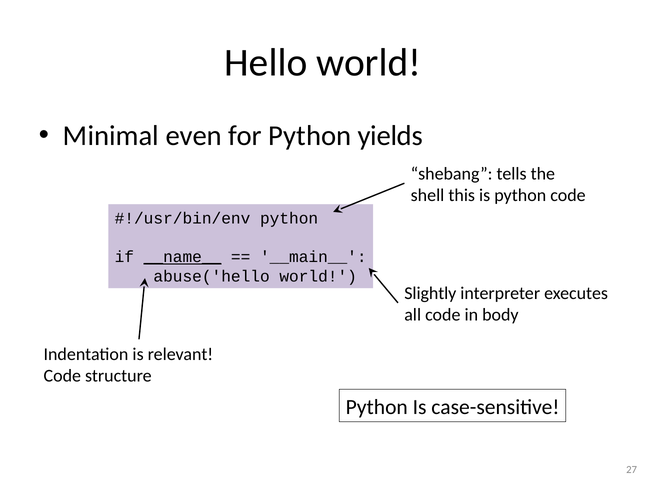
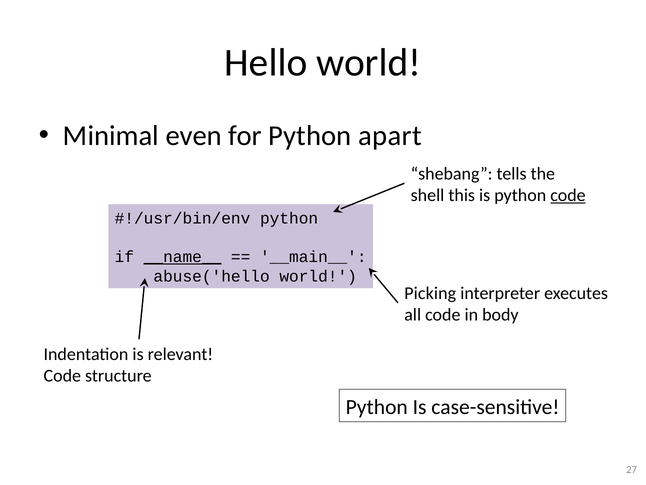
yields: yields -> apart (390, 136)
code underline: none -> present (568, 195)
Slightly: Slightly -> Picking (430, 293)
